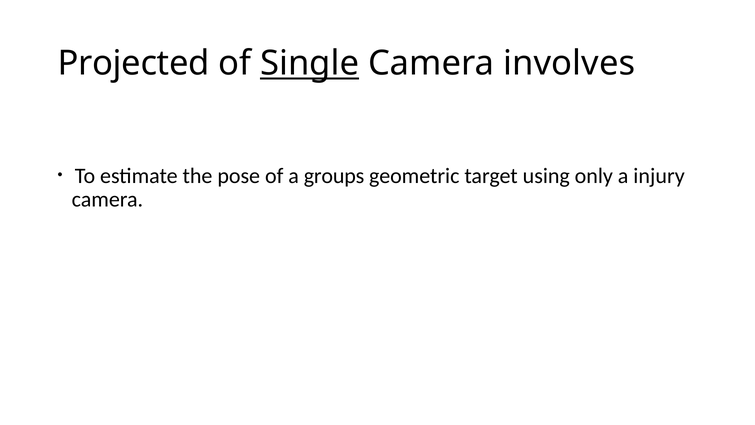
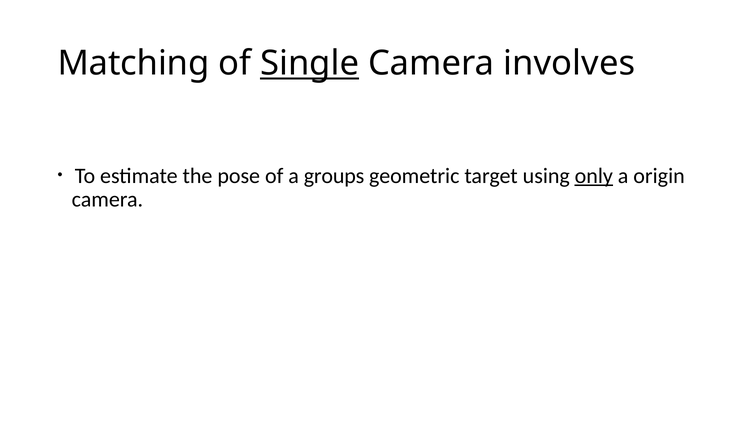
Projected: Projected -> Matching (134, 63)
only underline: none -> present (594, 176)
injury: injury -> origin (659, 176)
